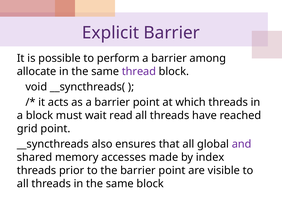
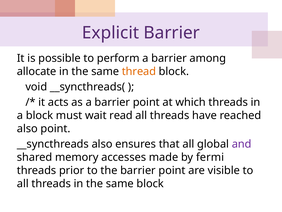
thread colour: purple -> orange (139, 71)
grid: grid -> also (27, 128)
index: index -> fermi (210, 157)
